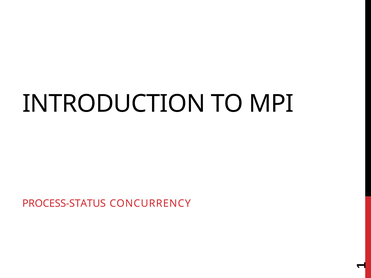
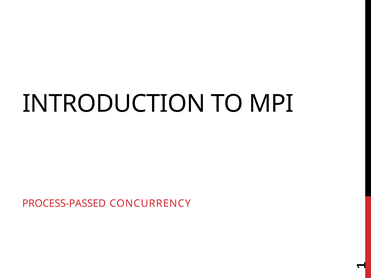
PROCESS-STATUS: PROCESS-STATUS -> PROCESS-PASSED (64, 204)
